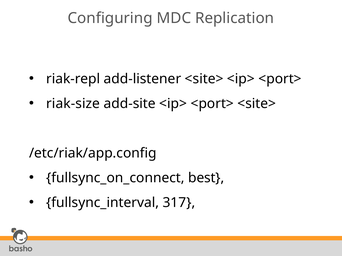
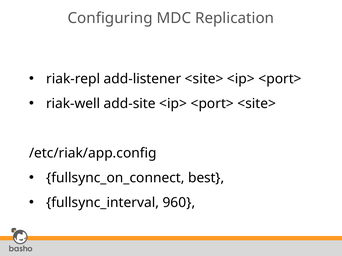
riak-size: riak-size -> riak-well (73, 104)
317: 317 -> 960 (179, 203)
